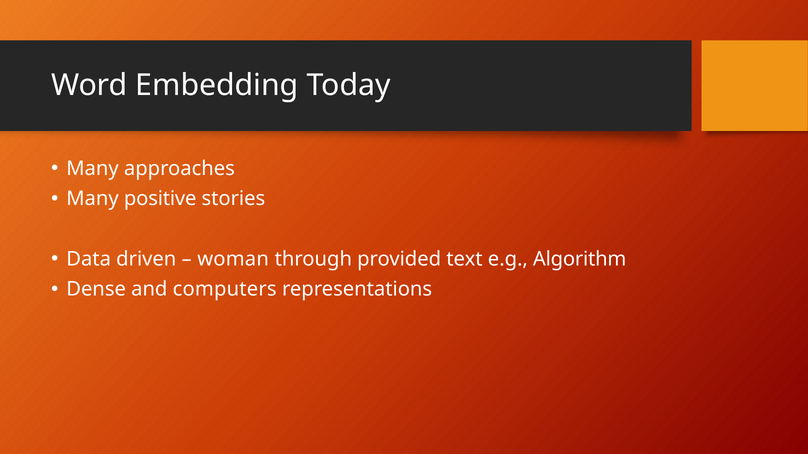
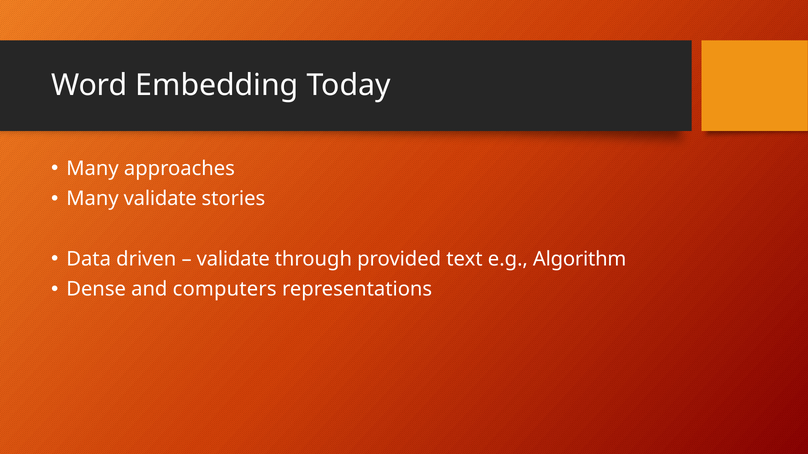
Many positive: positive -> validate (160, 199)
woman: woman -> validate (233, 259)
